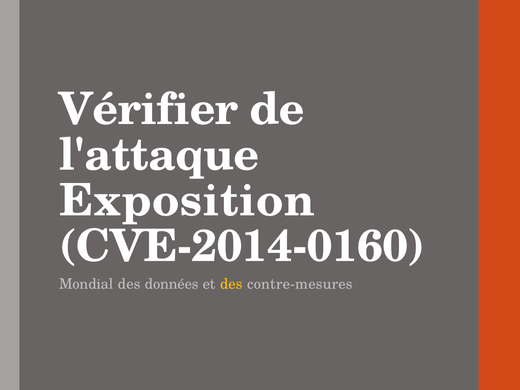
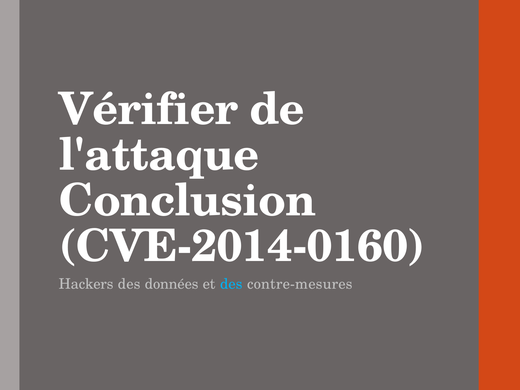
Exposition: Exposition -> Conclusion (188, 201)
Mondial: Mondial -> Hackers (86, 284)
des colour: yellow -> light blue (231, 284)
